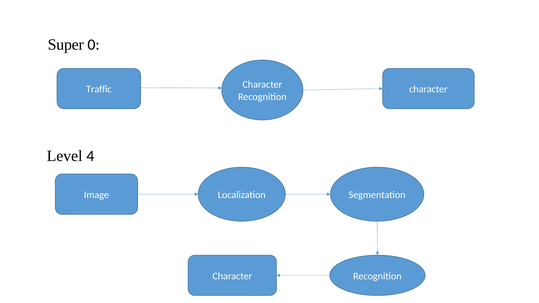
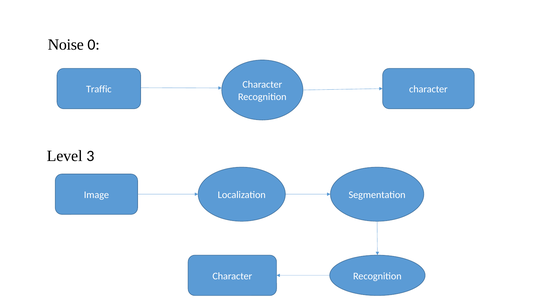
Super: Super -> Noise (66, 45)
4: 4 -> 3 (90, 156)
